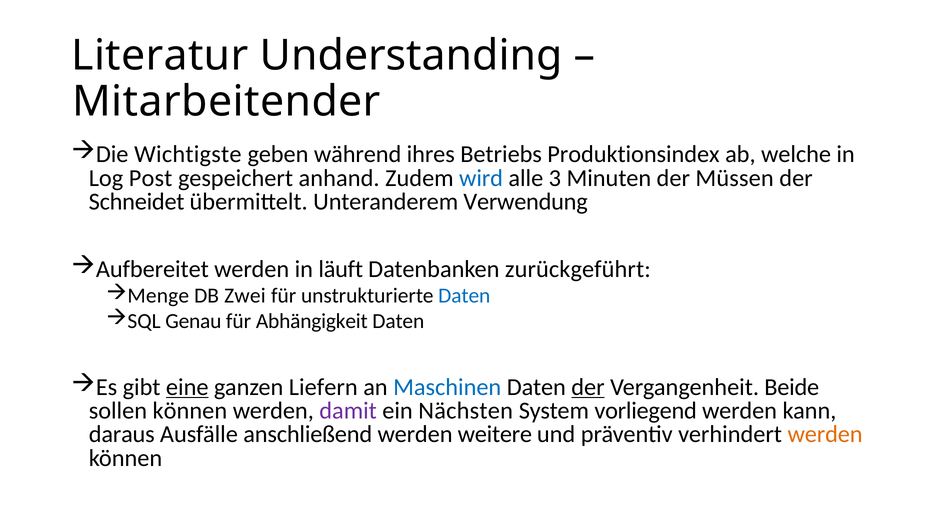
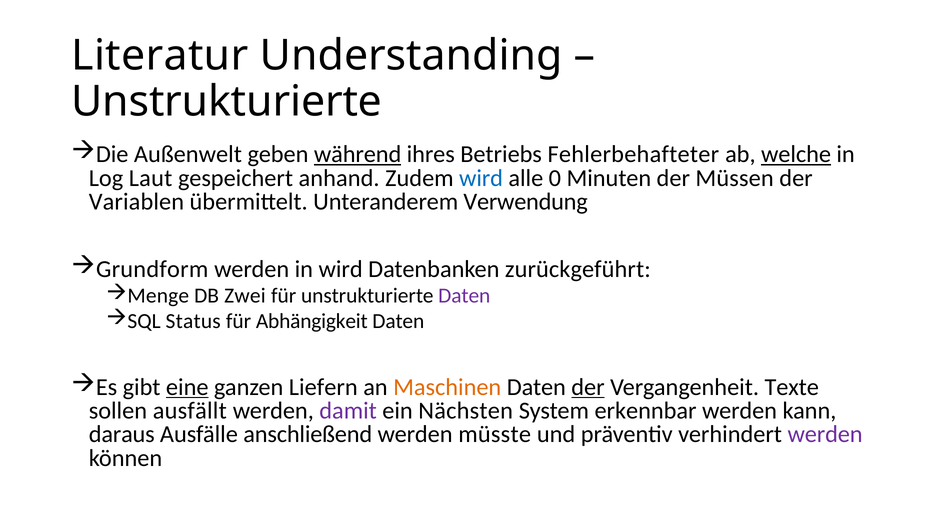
Mitarbeitender: Mitarbeitender -> Unstrukturierte (227, 102)
Wichtigste: Wichtigste -> Außenwelt (188, 154)
während underline: none -> present (358, 154)
Produktionsindex: Produktionsindex -> Fehlerbehafteter (633, 154)
welche underline: none -> present (796, 154)
Post: Post -> Laut (151, 178)
3: 3 -> 0 (555, 178)
Schneidet: Schneidet -> Variablen (136, 202)
Aufbereitet: Aufbereitet -> Grundform (152, 269)
in läuft: läuft -> wird (341, 269)
Daten colour: blue -> purple (464, 296)
Genau: Genau -> Status (193, 321)
Maschinen colour: blue -> orange (447, 387)
Beide: Beide -> Texte (792, 387)
sollen können: können -> ausfällt (190, 411)
vorliegend: vorliegend -> erkennbar (646, 411)
weitere: weitere -> müsste (495, 434)
werden colour: orange -> purple (825, 434)
